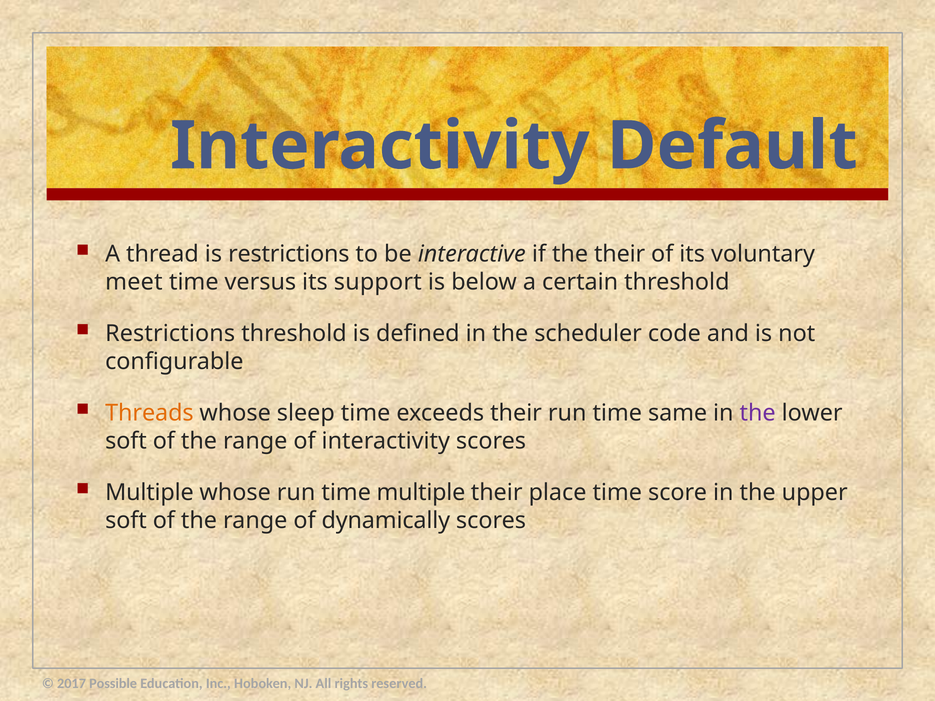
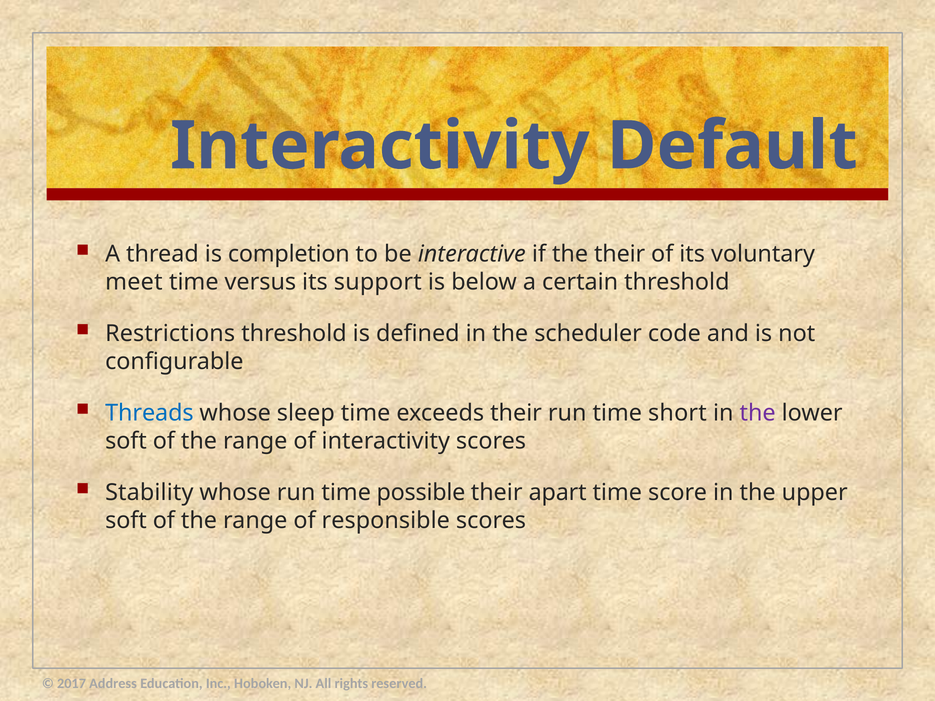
is restrictions: restrictions -> completion (289, 254)
Threads colour: orange -> blue (149, 413)
same: same -> short (677, 413)
Multiple: Multiple -> Stability (149, 493)
time multiple: multiple -> possible (421, 493)
place: place -> apart (558, 493)
dynamically: dynamically -> responsible (386, 521)
Possible: Possible -> Address (113, 684)
